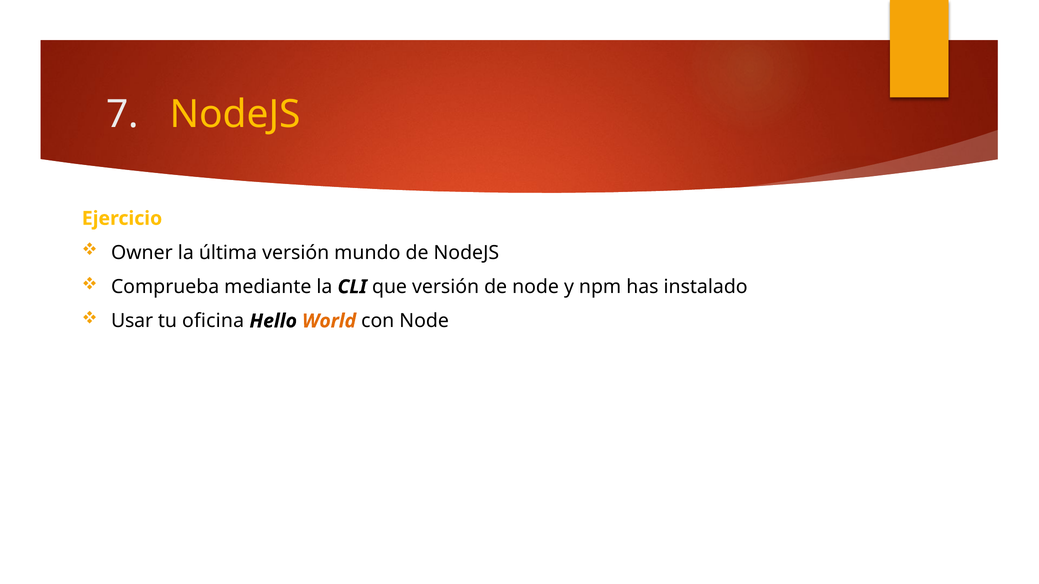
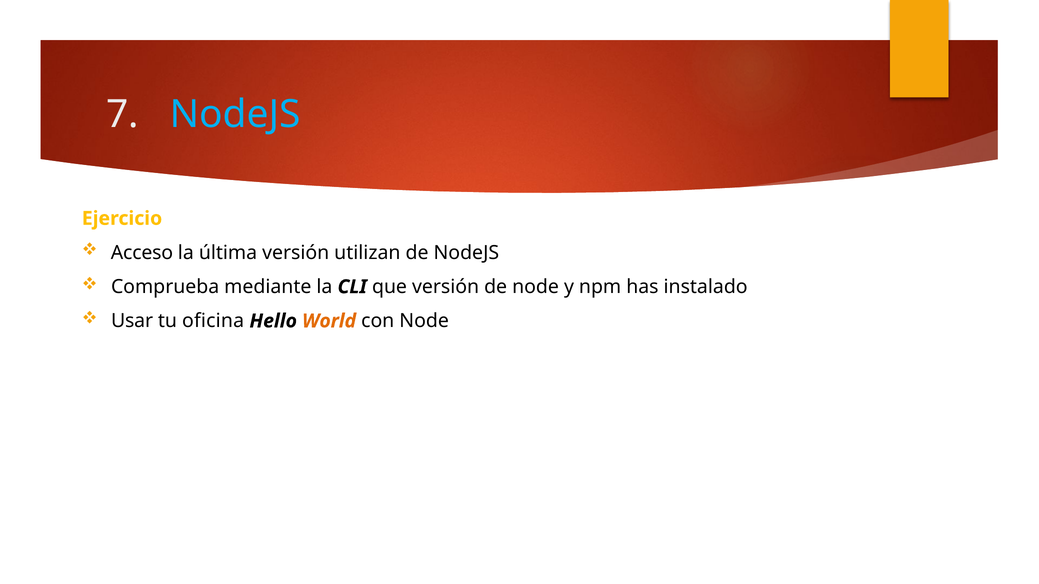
NodeJS colour: yellow -> light blue (235, 115)
Owner: Owner -> Acceso (142, 253)
mundo: mundo -> utilizan (367, 253)
